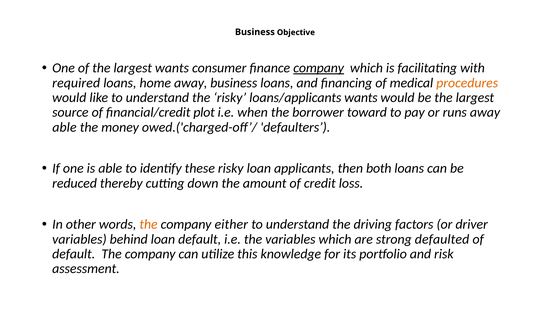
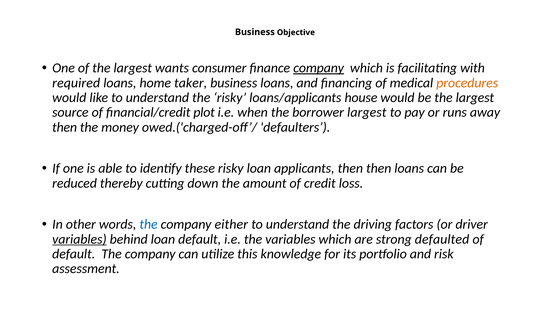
home away: away -> taker (191, 83)
loans/applicants wants: wants -> house (361, 98)
borrower toward: toward -> largest (367, 113)
able: able -> then (65, 127)
then both: both -> then (379, 169)
the colour: orange -> blue (149, 225)
variables underline: none -> present (79, 239)
